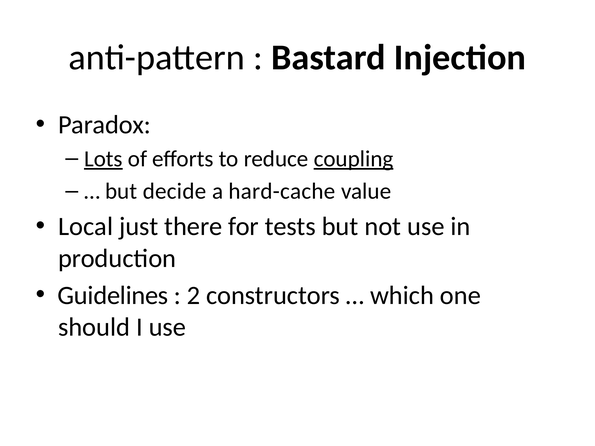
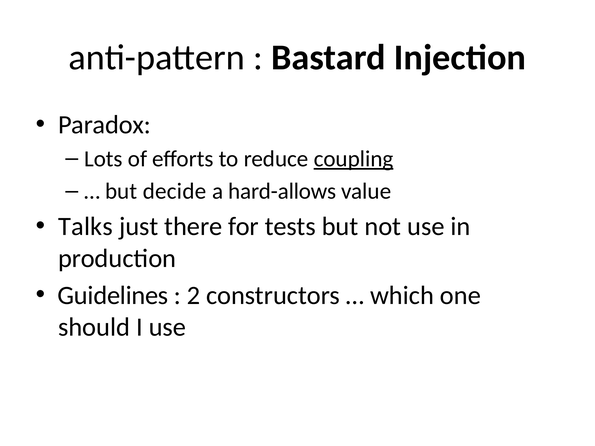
Lots underline: present -> none (103, 159)
hard-cache: hard-cache -> hard-allows (282, 191)
Local: Local -> Talks (85, 227)
